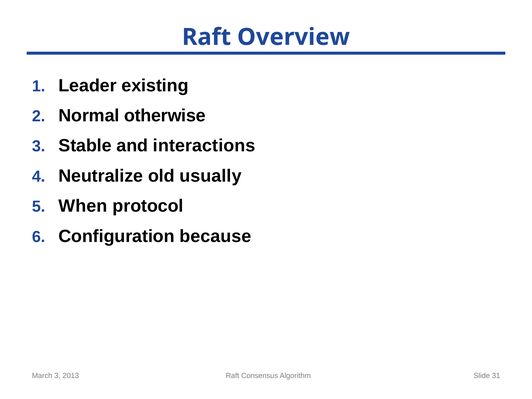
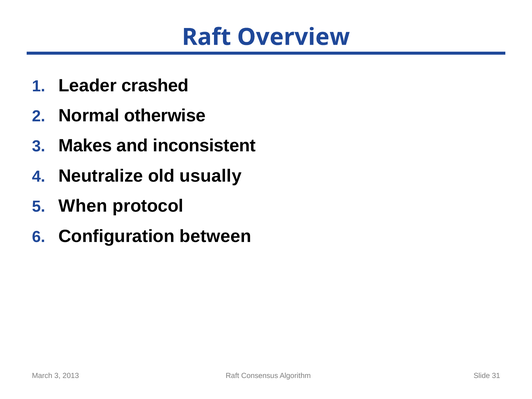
existing: existing -> crashed (155, 85)
Stable: Stable -> Makes (85, 146)
interactions: interactions -> inconsistent (204, 146)
because: because -> between (215, 236)
